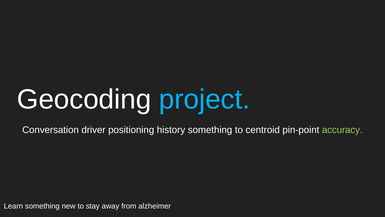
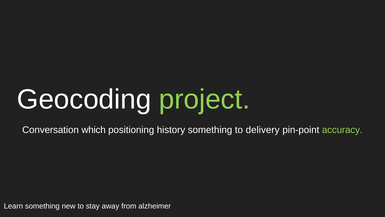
project colour: light blue -> light green (204, 99)
driver: driver -> which (94, 130)
centroid: centroid -> delivery (263, 130)
